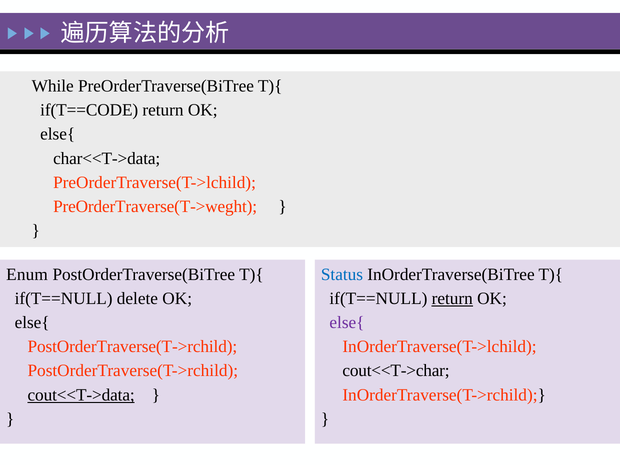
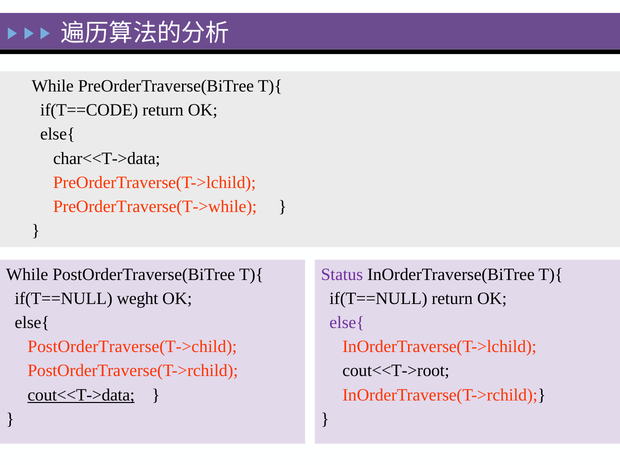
PreOrderTraverse(T->weght: PreOrderTraverse(T->weght -> PreOrderTraverse(T->while (155, 207)
Enum: Enum -> While (27, 274)
Status colour: blue -> purple (342, 274)
delete: delete -> weght (138, 298)
return underline: present -> none (452, 298)
PostOrderTraverse(T->rchild: PostOrderTraverse(T->rchild -> PostOrderTraverse(T->child (132, 347)
cout<<T->char: cout<<T->char -> cout<<T->root (396, 371)
